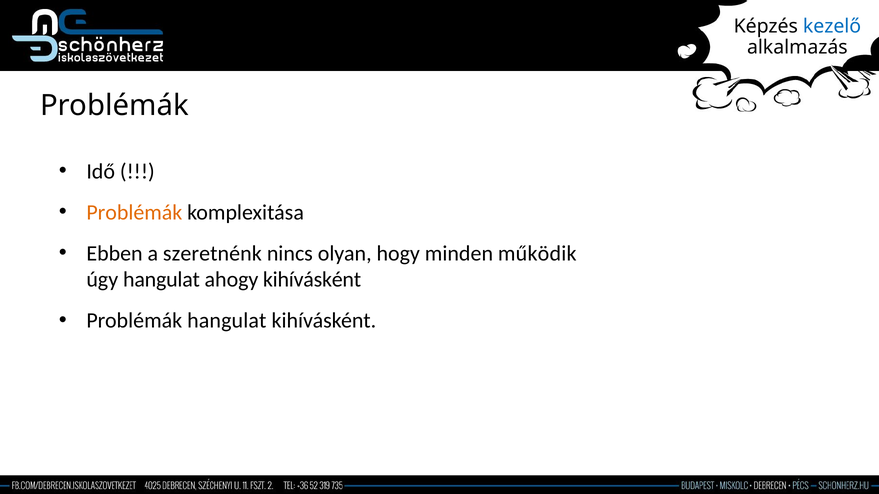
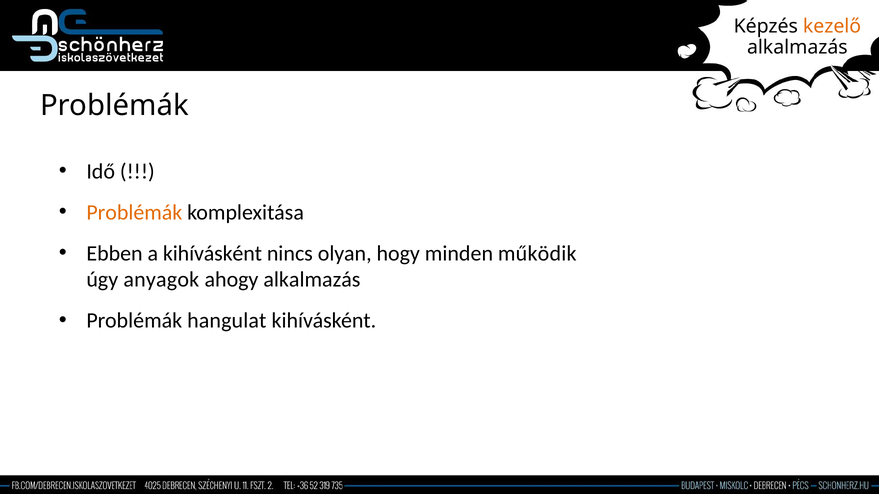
kezelő colour: blue -> orange (832, 26)
a szeretnénk: szeretnénk -> kihívásként (213, 254)
úgy hangulat: hangulat -> anyagok (161, 280)
ahogy kihívásként: kihívásként -> alkalmazás (312, 280)
